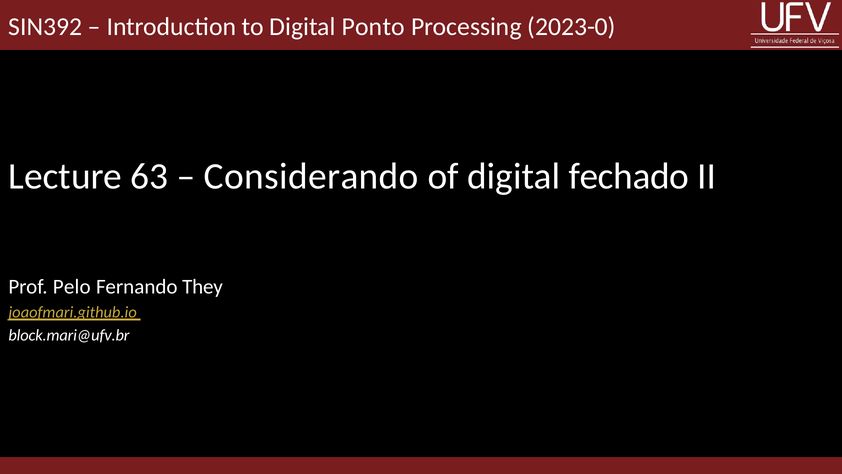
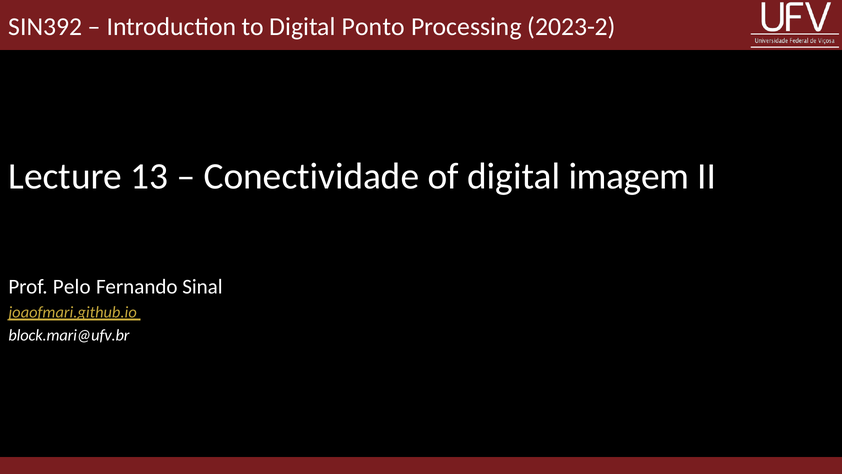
2023-0: 2023-0 -> 2023-2 (572, 27)
63: 63 -> 13 (149, 176)
Considerando: Considerando -> Conectividade (312, 176)
fechado: fechado -> imagem (629, 176)
They: They -> Sinal (202, 287)
